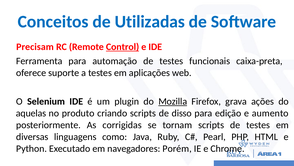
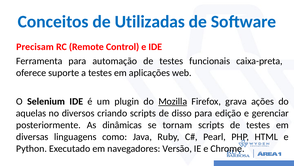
Control underline: present -> none (123, 47)
produto: produto -> diversos (78, 113)
aumento: aumento -> gerenciar (270, 113)
corrigidas: corrigidas -> dinâmicas (122, 125)
Porém: Porém -> Versão (177, 148)
